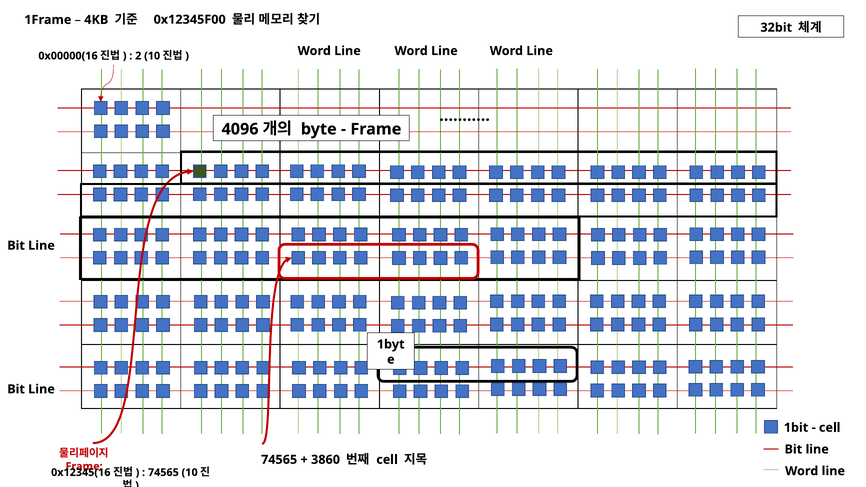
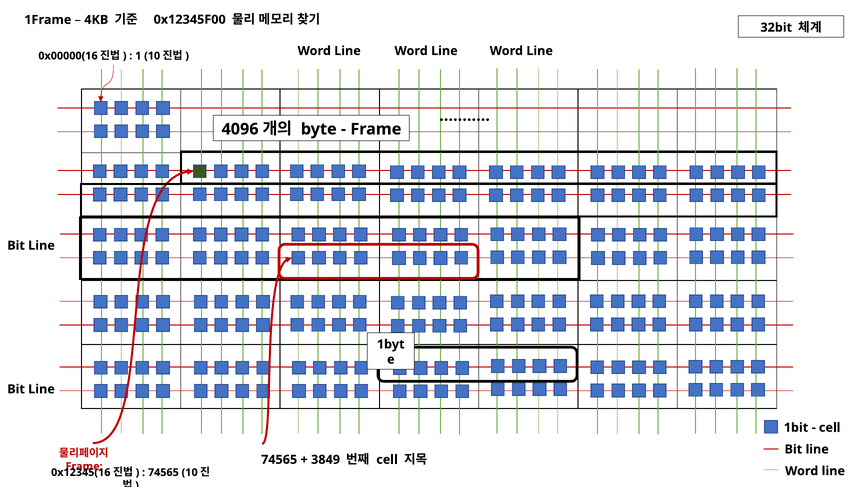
2: 2 -> 1 (138, 56)
3860: 3860 -> 3849 (326, 460)
